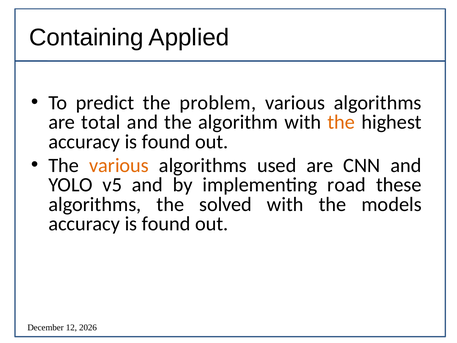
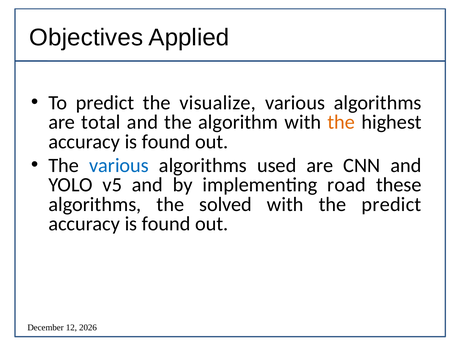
Containing: Containing -> Objectives (86, 37)
problem: problem -> visualize (218, 103)
various colour: orange -> blue (119, 165)
the models: models -> predict (391, 204)
